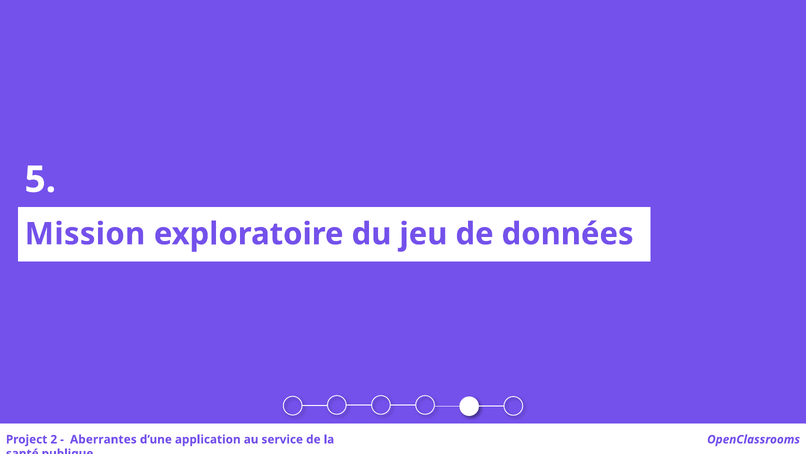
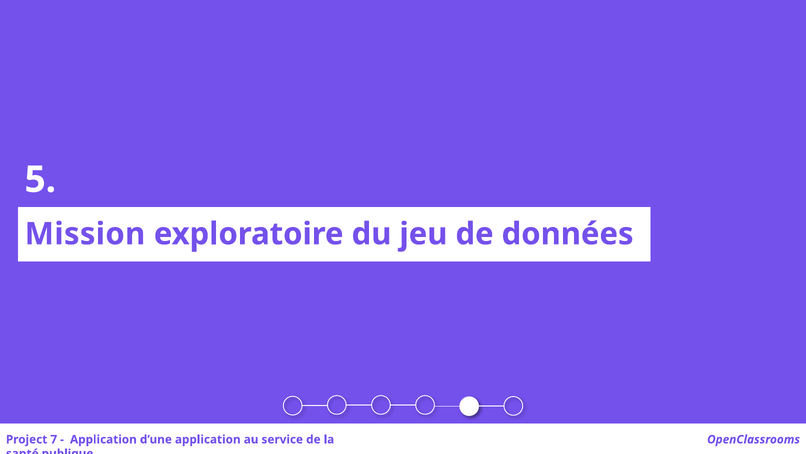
2: 2 -> 7 (54, 439)
Aberrantes: Aberrantes -> Application (103, 439)
